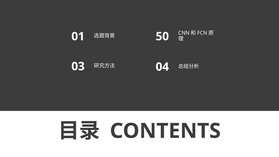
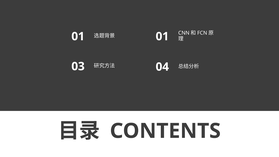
50: 50 -> 01 (162, 36)
